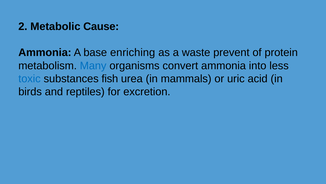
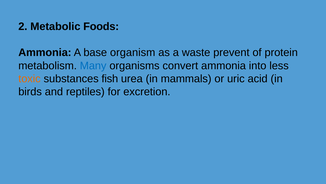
Cause: Cause -> Foods (101, 26)
enriching: enriching -> organism (133, 52)
toxic colour: blue -> orange (29, 79)
